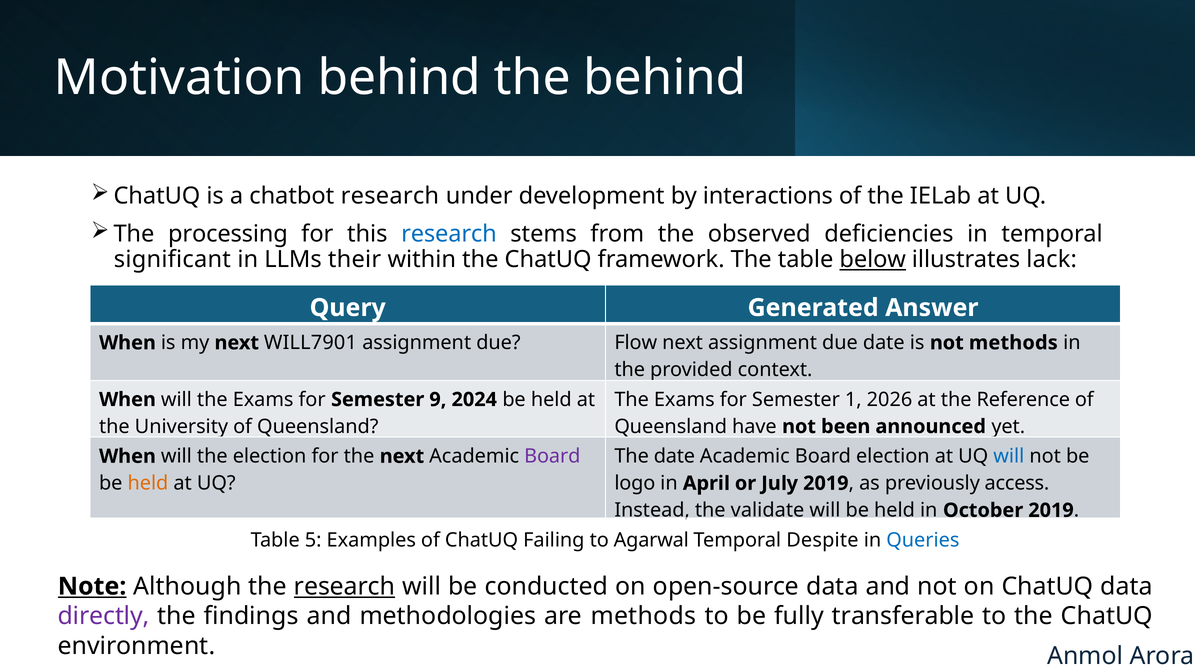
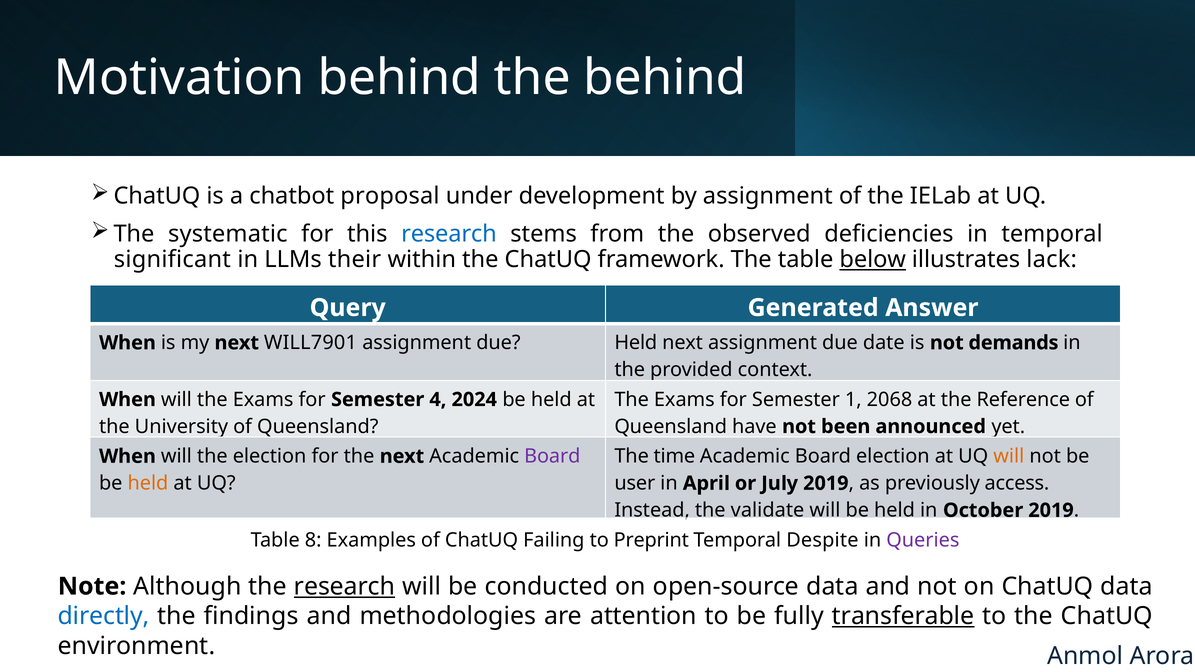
chatbot research: research -> proposal (390, 196)
by interactions: interactions -> assignment (768, 196)
processing: processing -> systematic (228, 234)
due Flow: Flow -> Held (636, 343)
not methods: methods -> demands (1013, 343)
2026: 2026 -> 2068 (890, 400)
9: 9 -> 4 (438, 400)
The date: date -> time (674, 456)
will colour: blue -> orange (1009, 456)
logo: logo -> user (635, 483)
5: 5 -> 8 (313, 541)
Agarwal: Agarwal -> Preprint (651, 541)
Queries colour: blue -> purple (923, 541)
Note underline: present -> none (92, 587)
directly colour: purple -> blue (104, 616)
are methods: methods -> attention (643, 616)
transferable underline: none -> present (903, 616)
